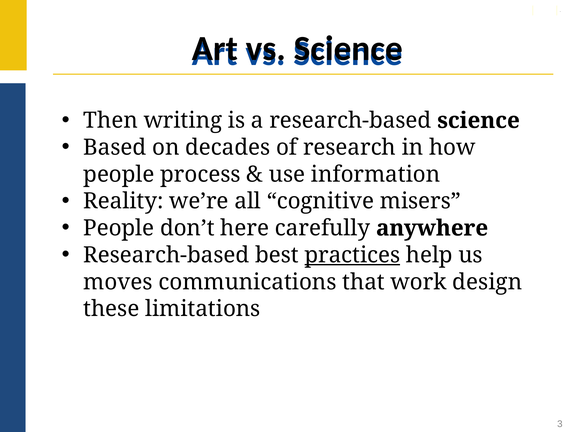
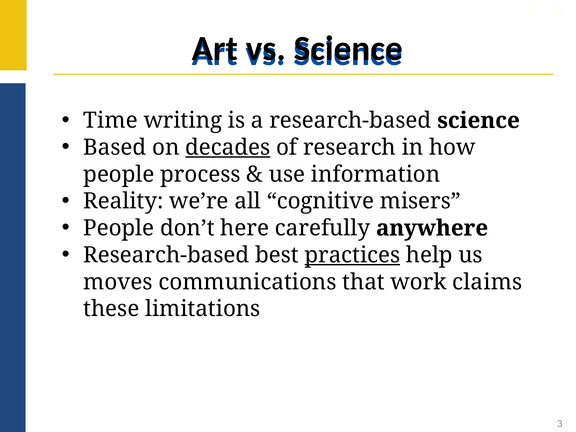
Then: Then -> Time (111, 121)
decades underline: none -> present (228, 147)
design: design -> claims (487, 282)
